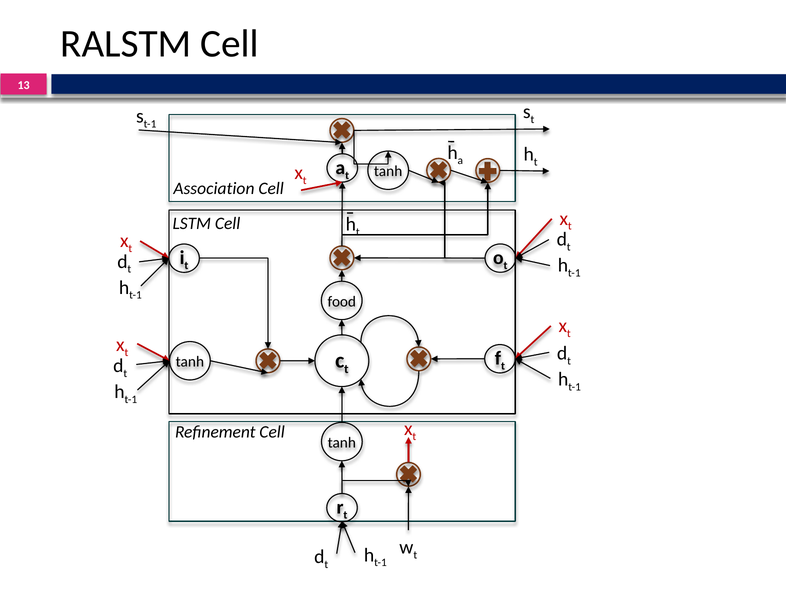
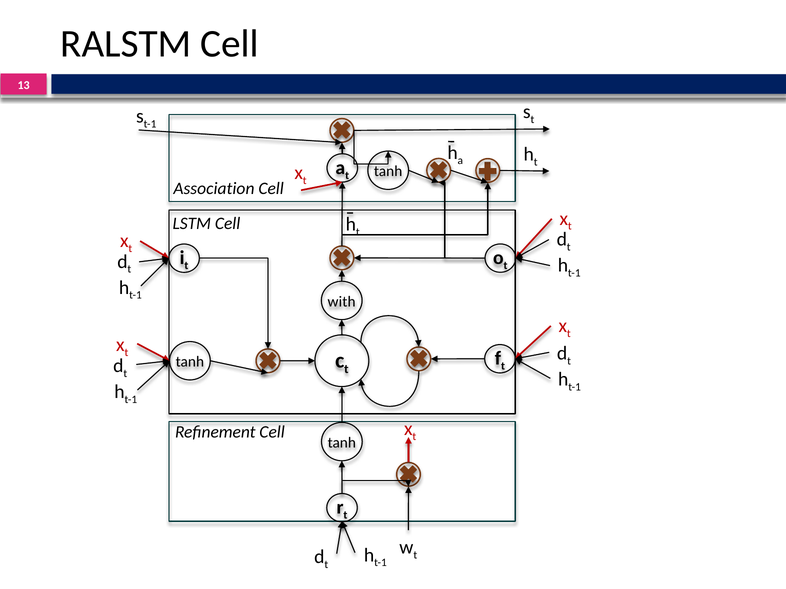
food: food -> with (342, 302)
